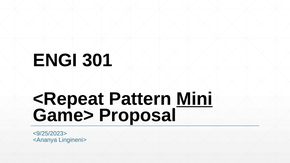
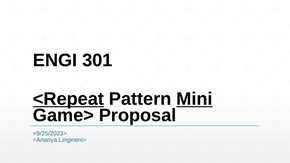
<Repeat underline: none -> present (68, 99)
